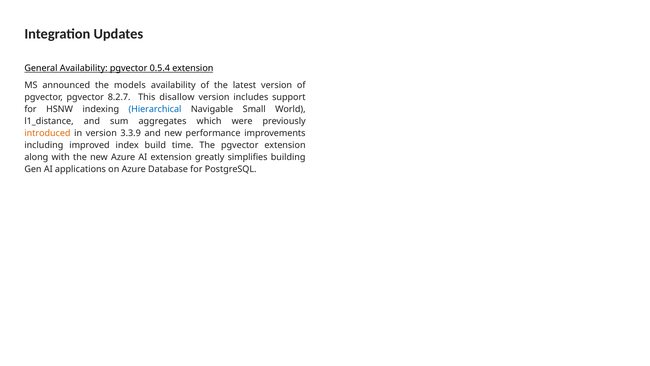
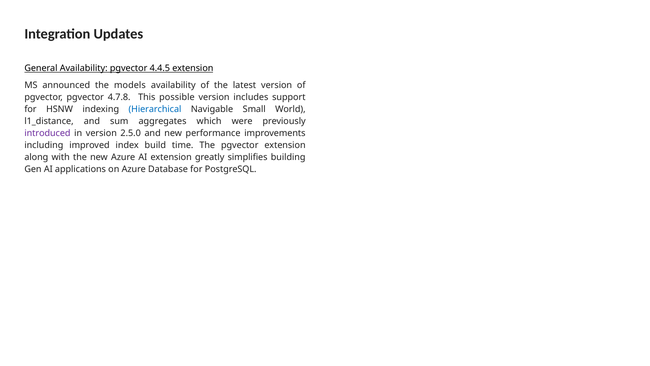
0.5.4: 0.5.4 -> 4.4.5 (160, 68)
8.2.7: 8.2.7 -> 4.7.8 (119, 97)
disallow: disallow -> possible (177, 97)
introduced colour: orange -> purple (47, 133)
3.3.9: 3.3.9 -> 2.5.0 (131, 133)
